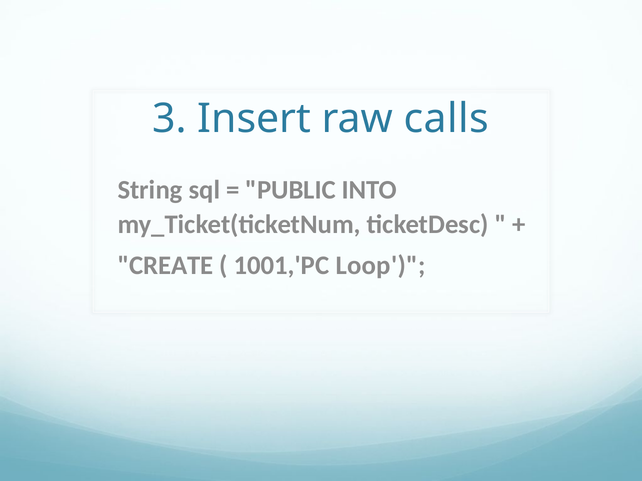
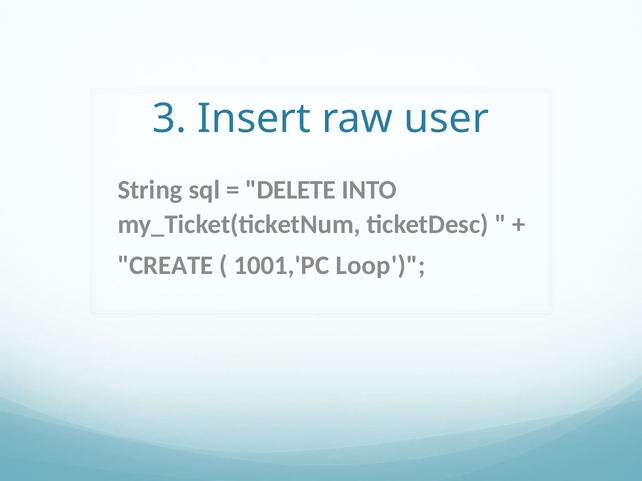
calls: calls -> user (446, 119)
PUBLIC: PUBLIC -> DELETE (291, 190)
